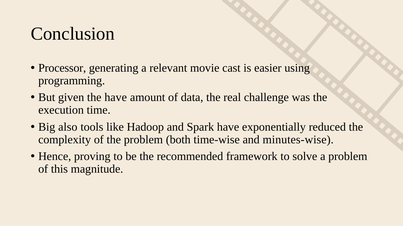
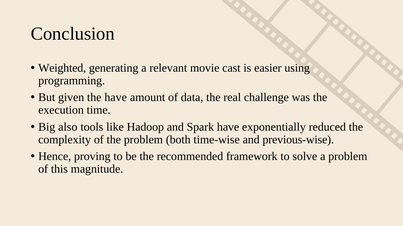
Processor: Processor -> Weighted (62, 68)
minutes-wise: minutes-wise -> previous-wise (298, 140)
